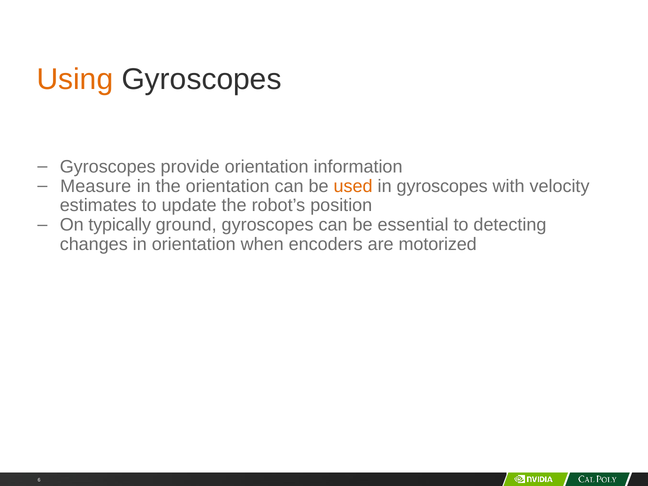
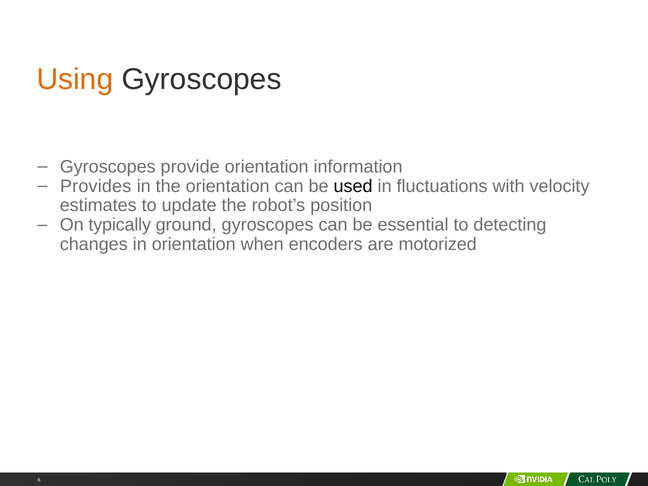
Measure: Measure -> Provides (96, 186)
used colour: orange -> black (353, 186)
in gyroscopes: gyroscopes -> fluctuations (442, 186)
